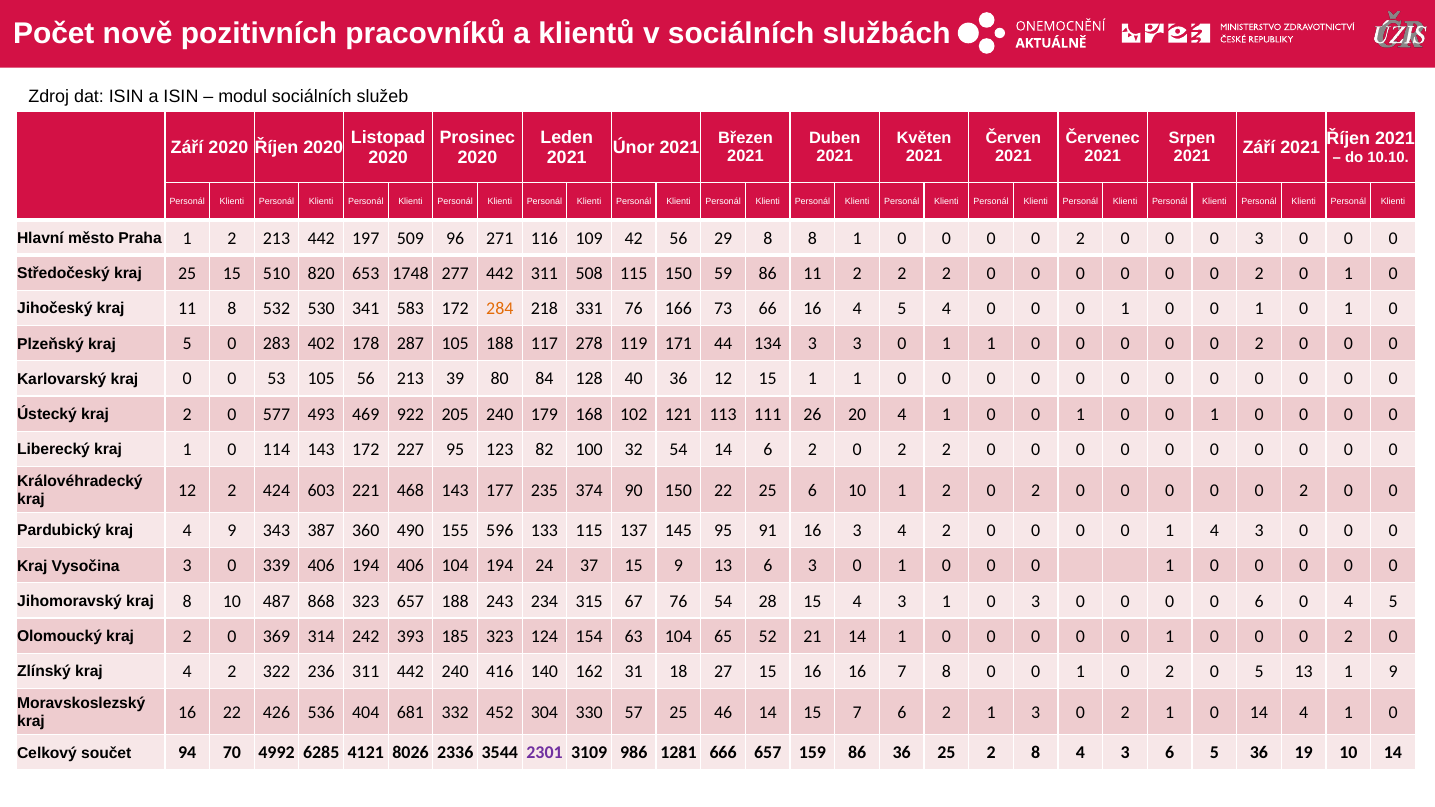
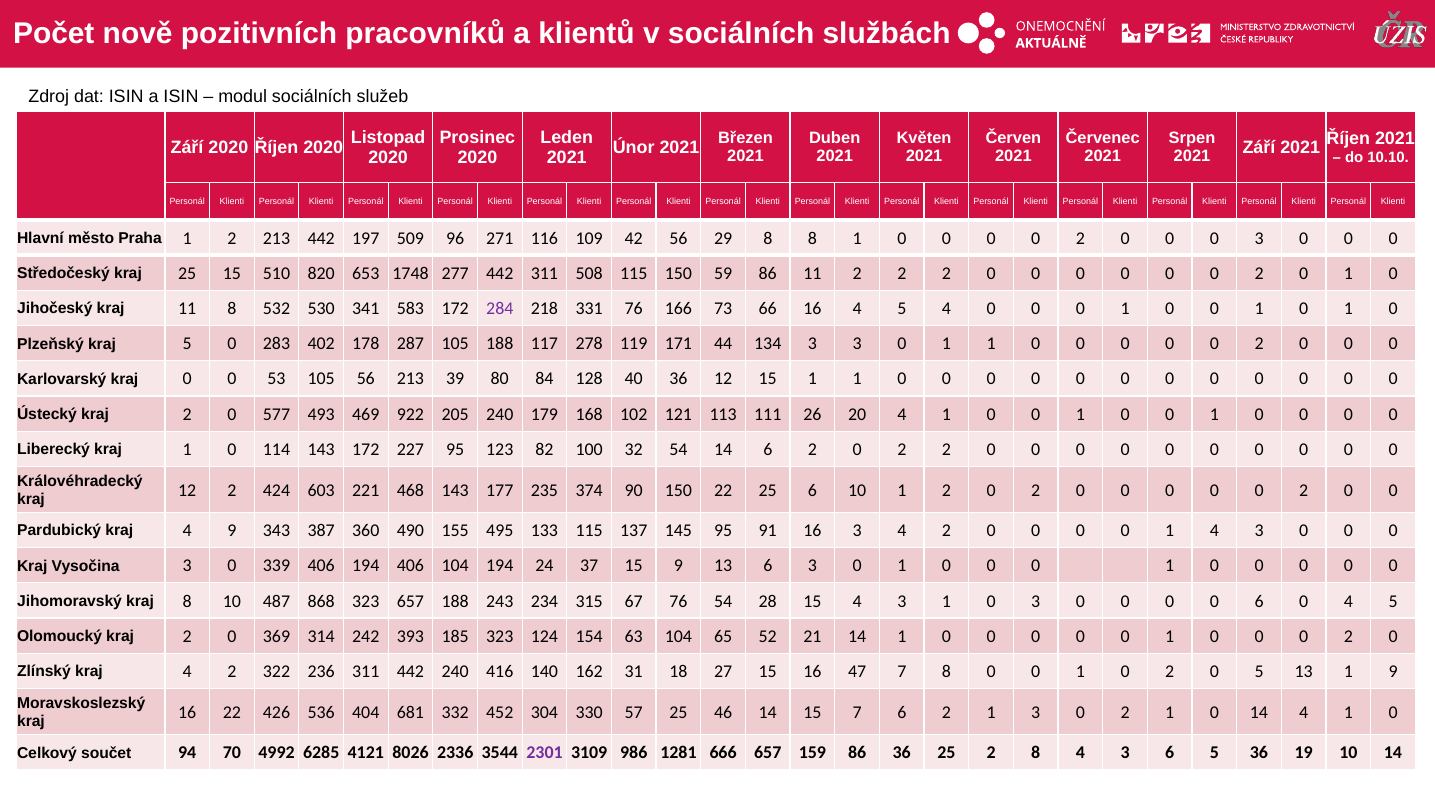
284 colour: orange -> purple (500, 309)
596: 596 -> 495 (500, 531)
16 16: 16 -> 47 (857, 672)
